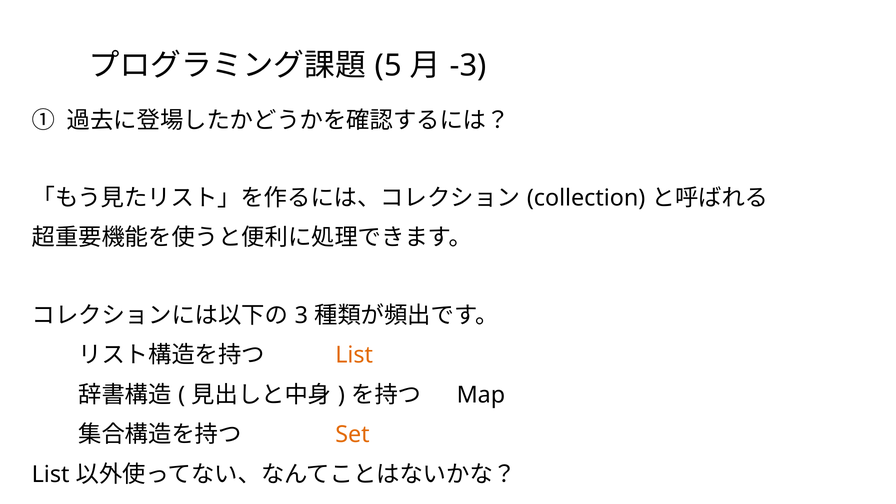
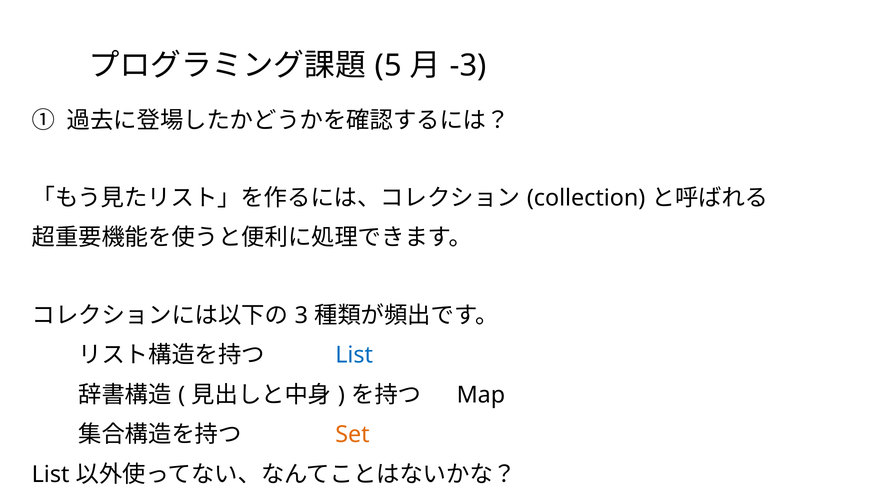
List colour: orange -> blue (354, 355)
